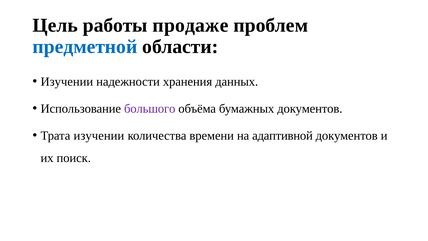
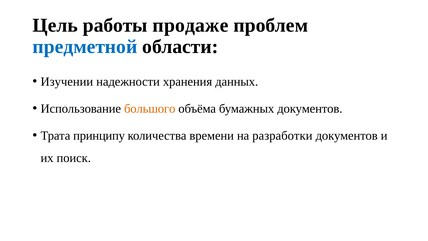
большого colour: purple -> orange (150, 108)
Трата изучении: изучении -> принципу (99, 135)
адаптивной: адаптивной -> разработки (282, 135)
